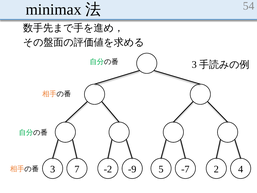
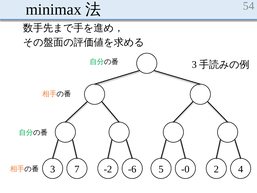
-9: -9 -> -6 (132, 169)
-7: -7 -> -0 (185, 169)
